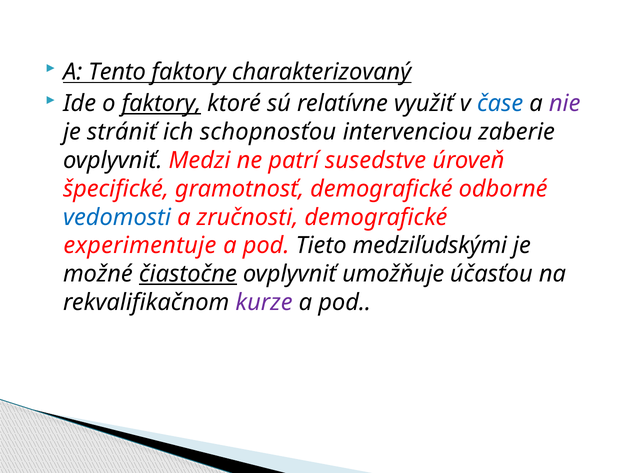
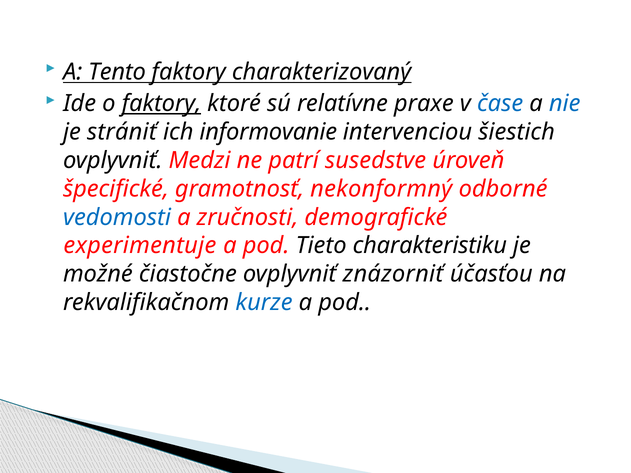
využiť: využiť -> praxe (424, 104)
nie colour: purple -> blue (565, 104)
schopnosťou: schopnosťou -> informovanie (268, 132)
zaberie: zaberie -> šiestich (517, 132)
gramotnosť demografické: demografické -> nekonformný (381, 189)
medziľudskými: medziľudskými -> charakteristiku (430, 246)
čiastočne underline: present -> none (188, 274)
umožňuje: umožňuje -> znázorniť (393, 274)
kurze colour: purple -> blue (264, 303)
